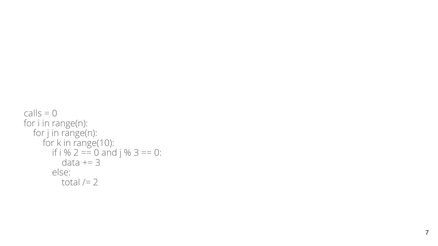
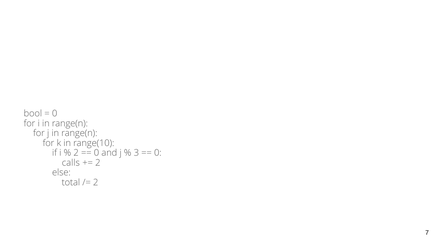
calls: calls -> bool (33, 114)
data: data -> calls (71, 163)
3: 3 -> 2 (98, 163)
